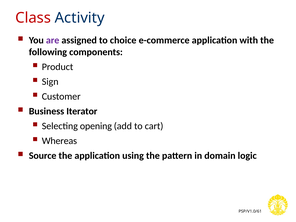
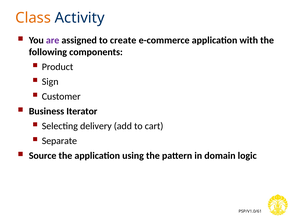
Class colour: red -> orange (33, 18)
choice: choice -> create (123, 40)
opening: opening -> delivery (96, 126)
Whereas: Whereas -> Separate (59, 141)
